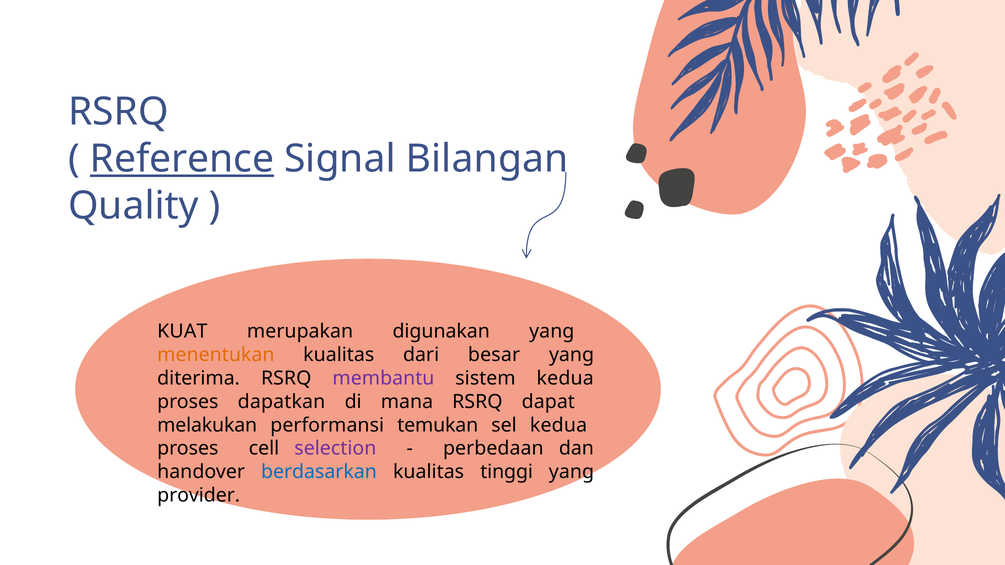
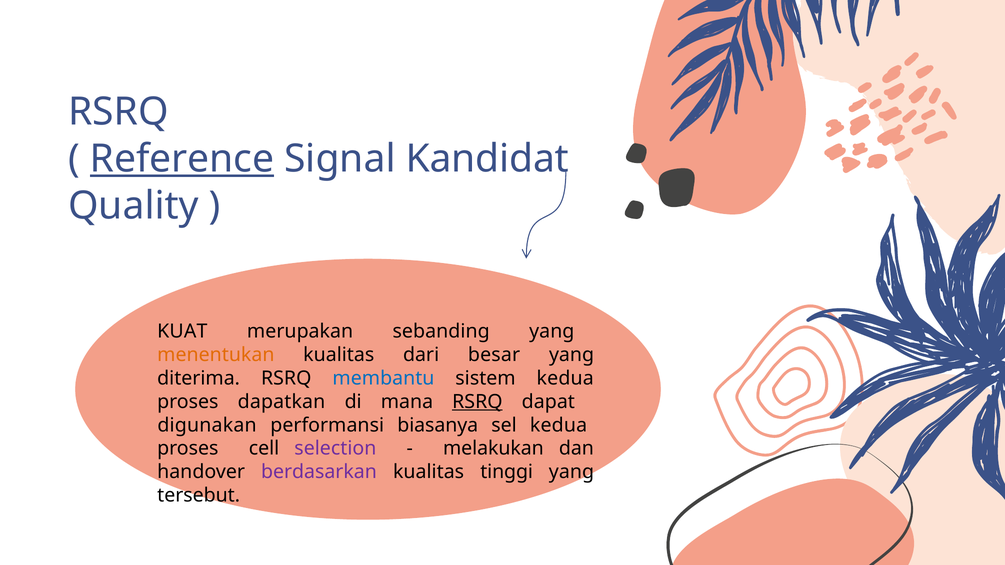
Bilangan: Bilangan -> Kandidat (487, 159)
digunakan: digunakan -> sebanding (441, 331)
membantu colour: purple -> blue (383, 378)
RSRQ underline: none -> present (477, 402)
melakukan: melakukan -> digunakan (207, 425)
temukan: temukan -> biasanya (438, 425)
perbedaan: perbedaan -> melakukan (493, 449)
berdasarkan colour: blue -> purple (319, 472)
provider: provider -> tersebut (199, 496)
